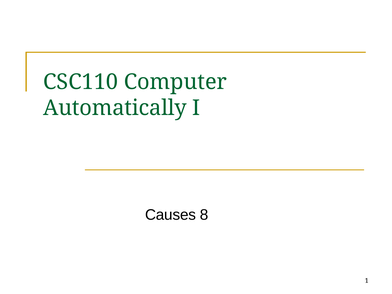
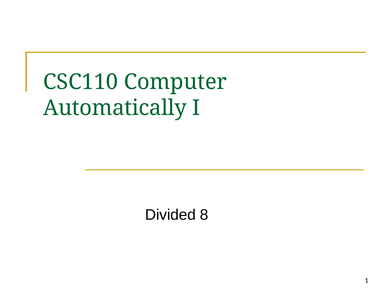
Causes: Causes -> Divided (170, 215)
